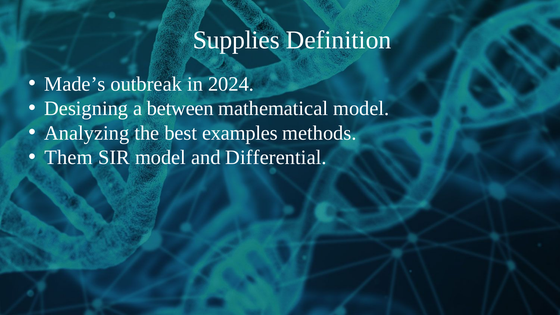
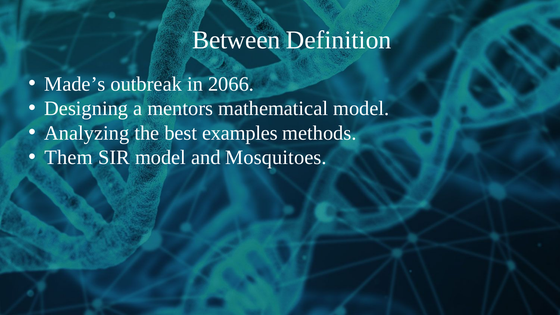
Supplies: Supplies -> Between (236, 40)
2024: 2024 -> 2066 (231, 84)
between: between -> mentors (180, 108)
Differential: Differential -> Mosquitoes (276, 158)
